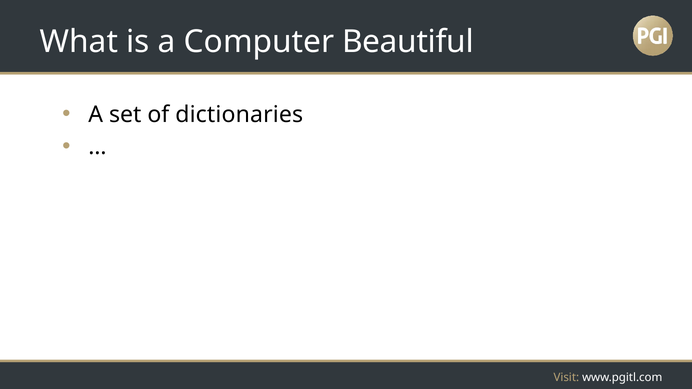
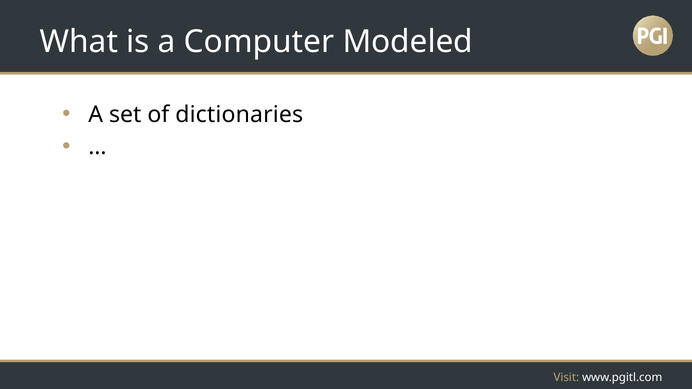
Beautiful: Beautiful -> Modeled (408, 42)
